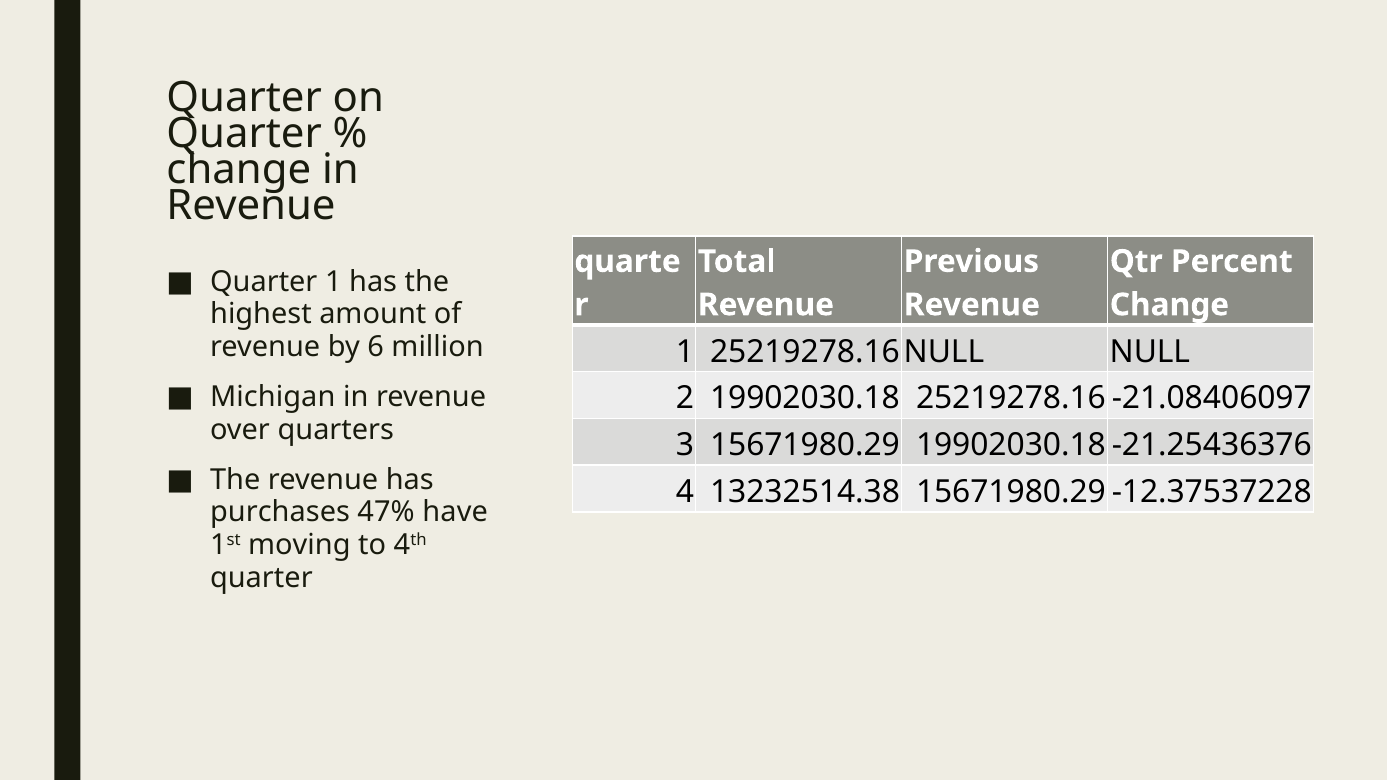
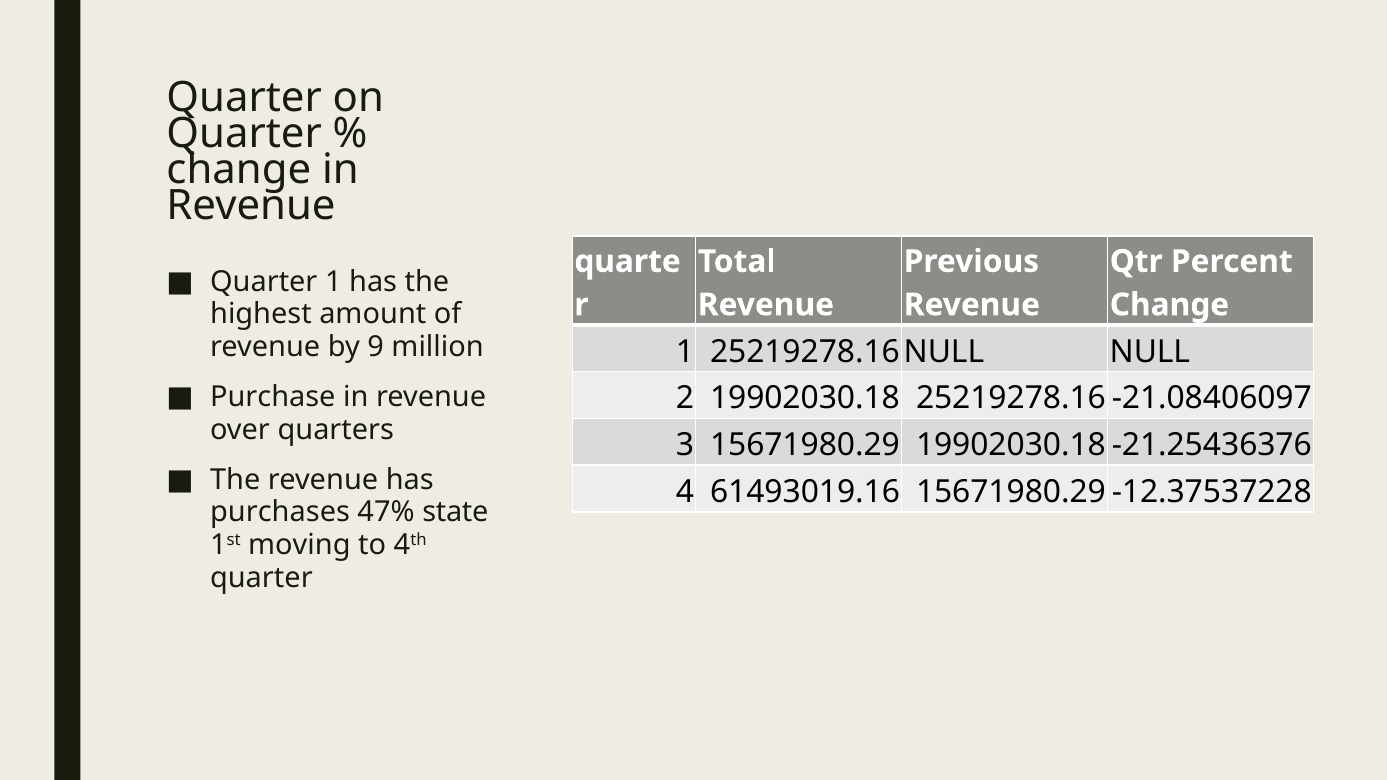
6: 6 -> 9 (376, 347)
Michigan: Michigan -> Purchase (273, 397)
13232514.38: 13232514.38 -> 61493019.16 (805, 492)
have: have -> state (455, 512)
